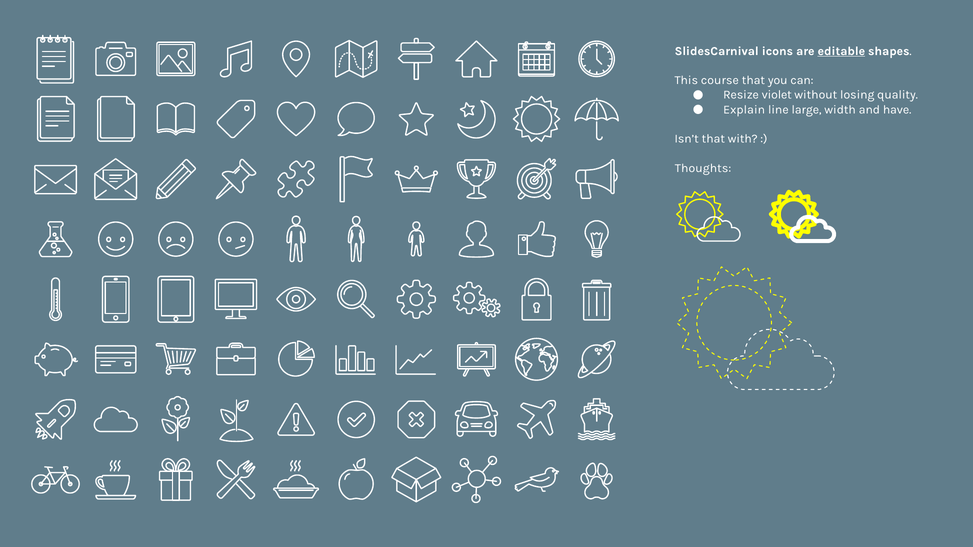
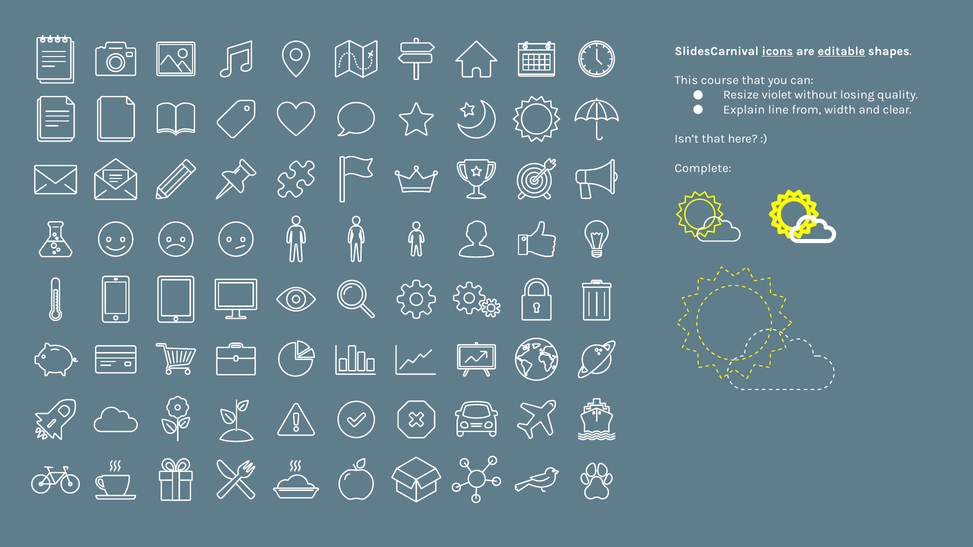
icons underline: none -> present (777, 51)
large: large -> from (806, 110)
have: have -> clear (897, 110)
with: with -> here (743, 139)
Thoughts: Thoughts -> Complete (703, 168)
